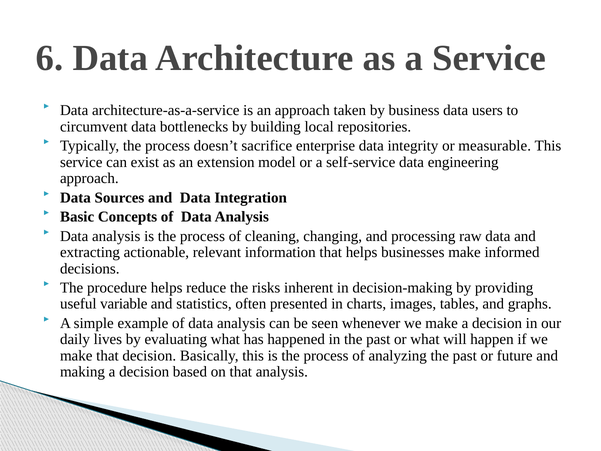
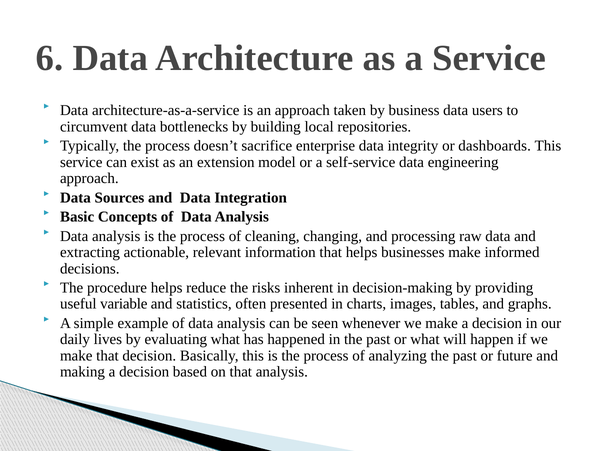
measurable: measurable -> dashboards (495, 146)
